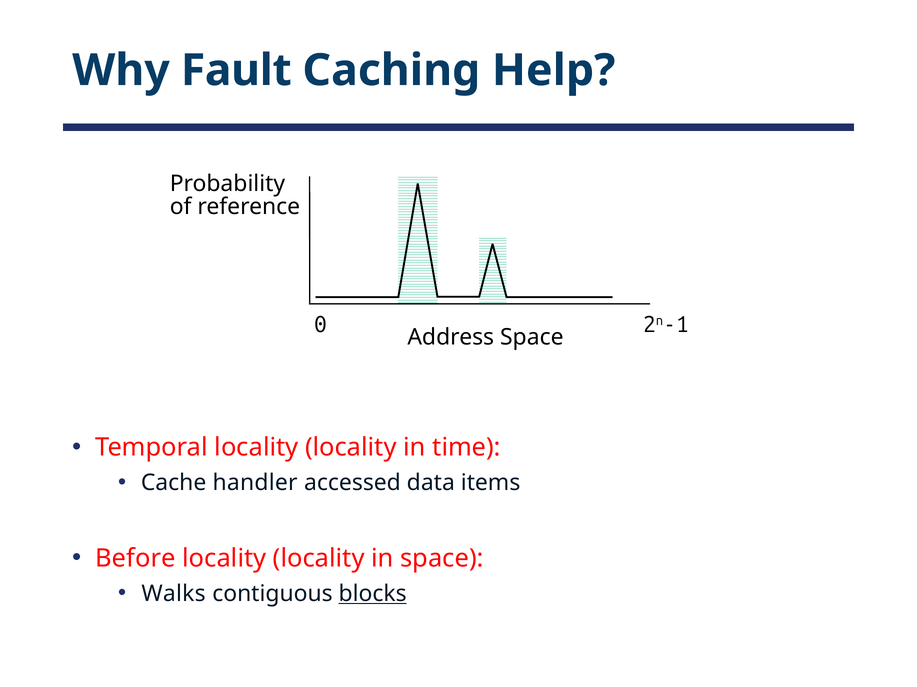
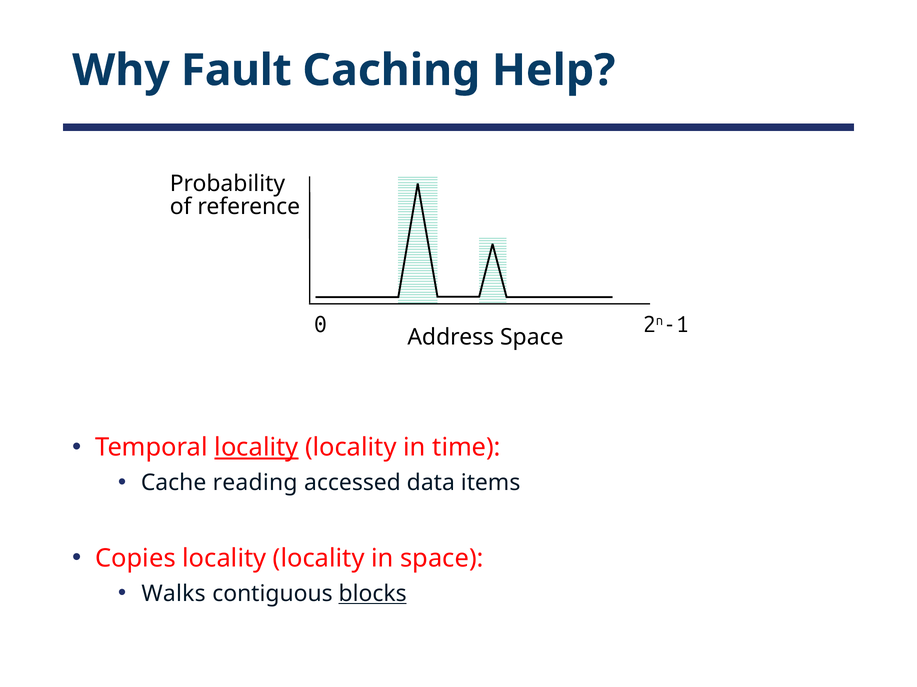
locality underline: none -> present (256, 448)
handler: handler -> reading (255, 483)
Before: Before -> Copies (135, 559)
